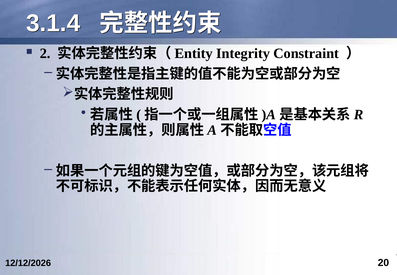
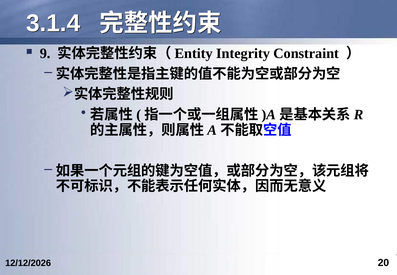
2: 2 -> 9 (45, 53)
